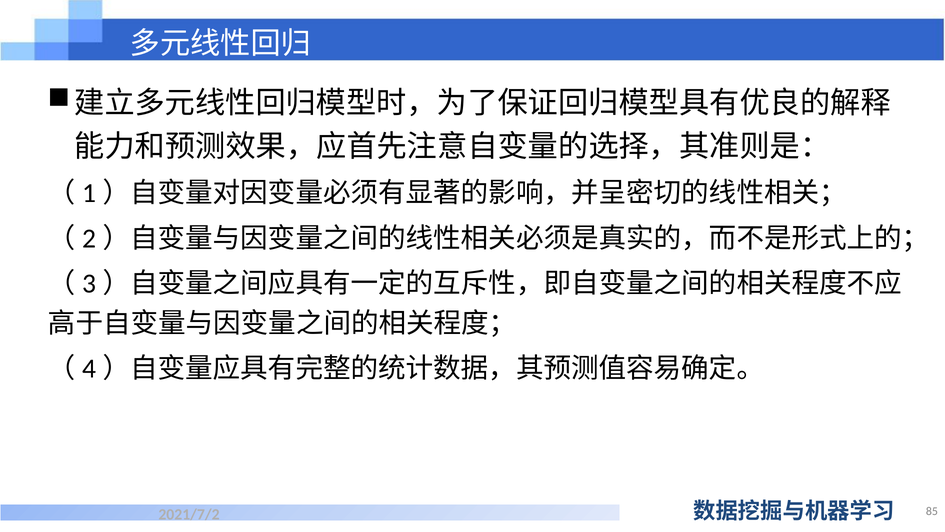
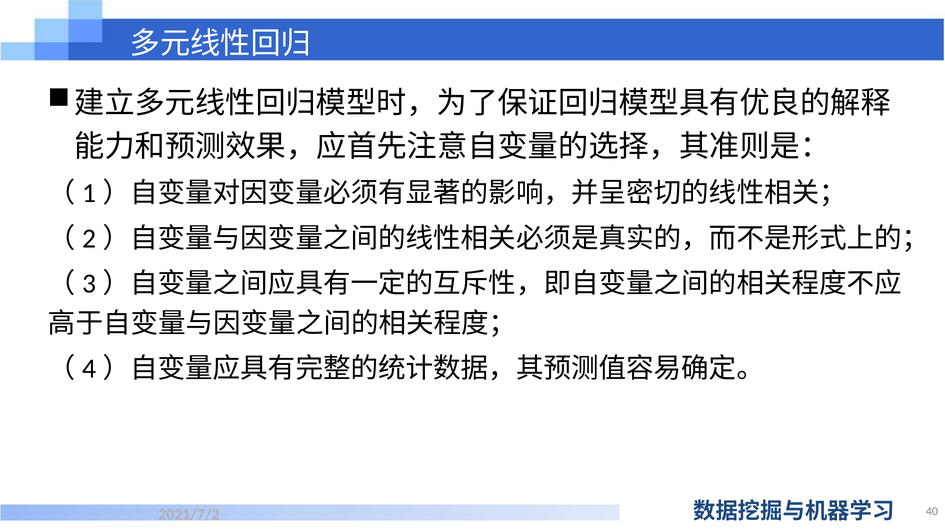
85: 85 -> 40 (932, 511)
